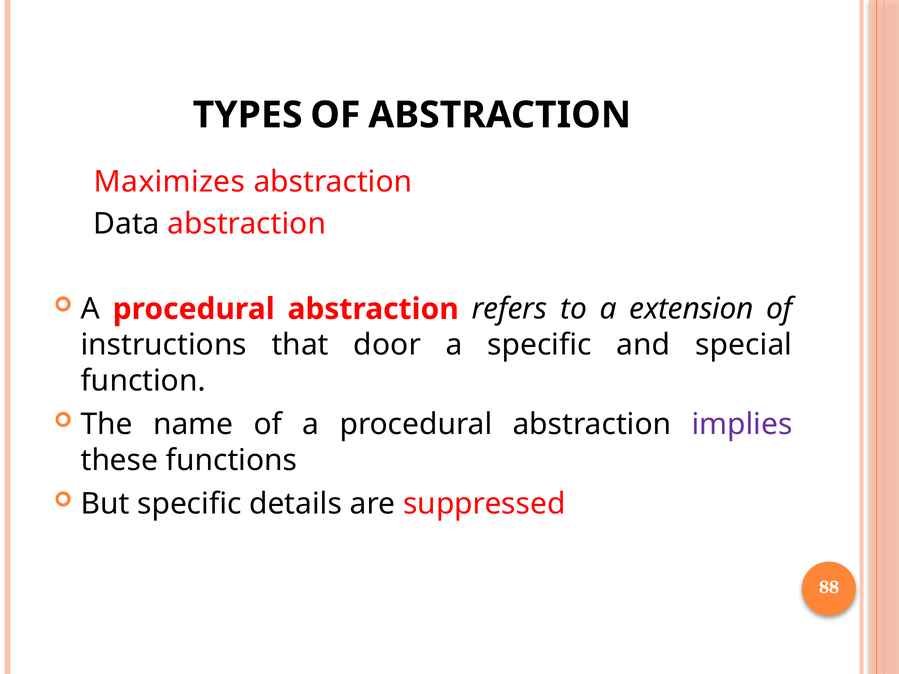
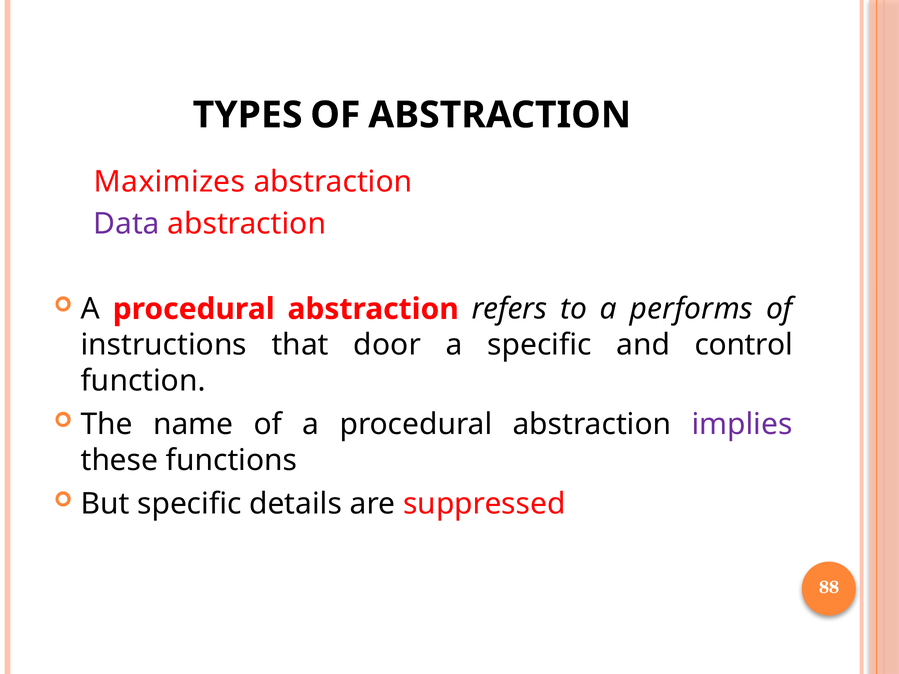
Data colour: black -> purple (127, 224)
extension: extension -> performs (691, 309)
special: special -> control (744, 345)
